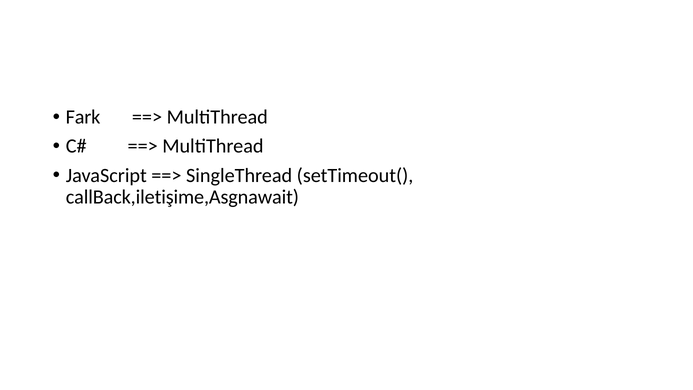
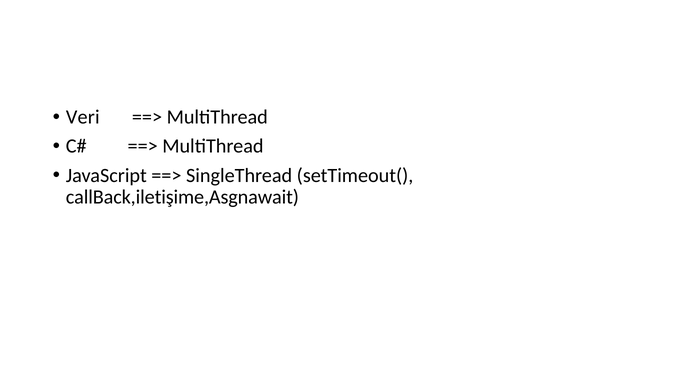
Fark: Fark -> Veri (83, 117)
